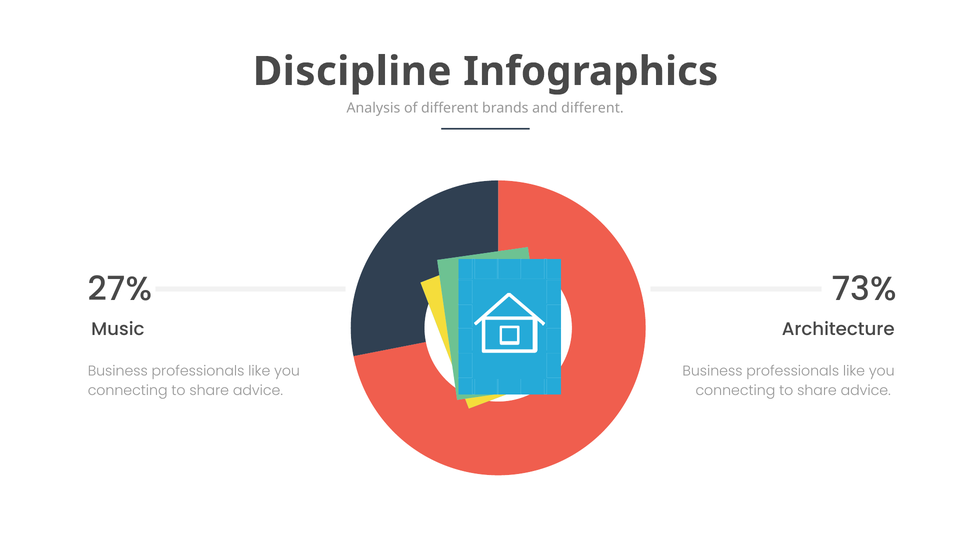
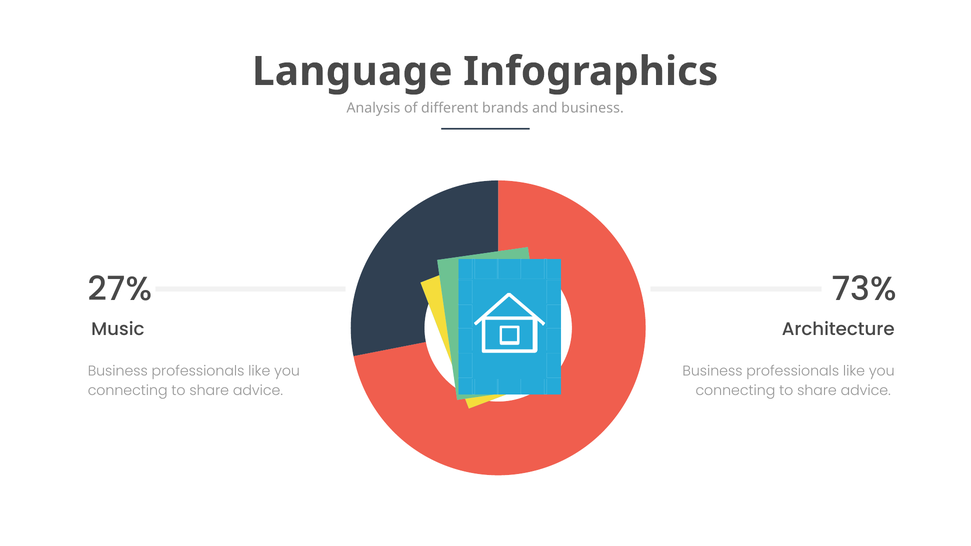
Discipline: Discipline -> Language (352, 72)
and different: different -> business (593, 108)
